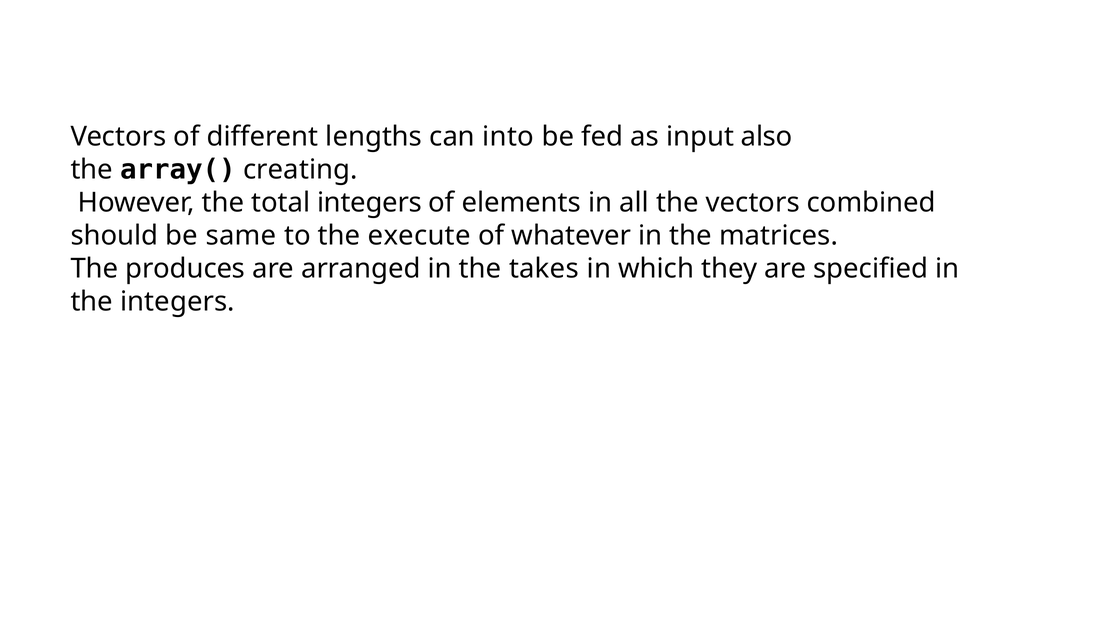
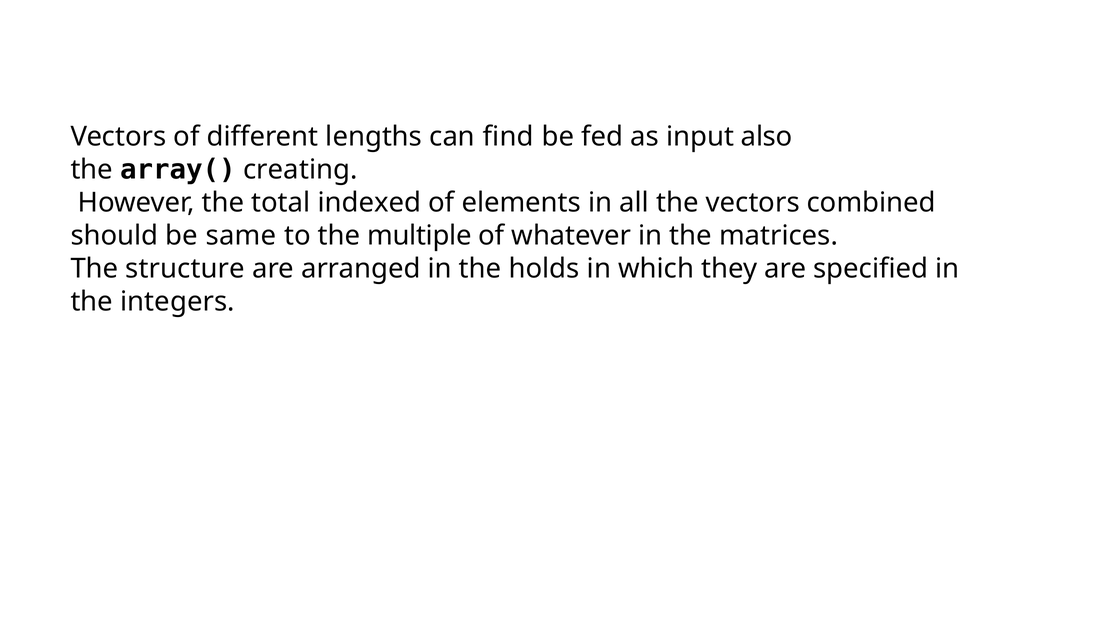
into: into -> find (508, 137)
total integers: integers -> indexed (369, 203)
execute: execute -> multiple (419, 236)
produces: produces -> structure (185, 269)
takes: takes -> holds (544, 269)
